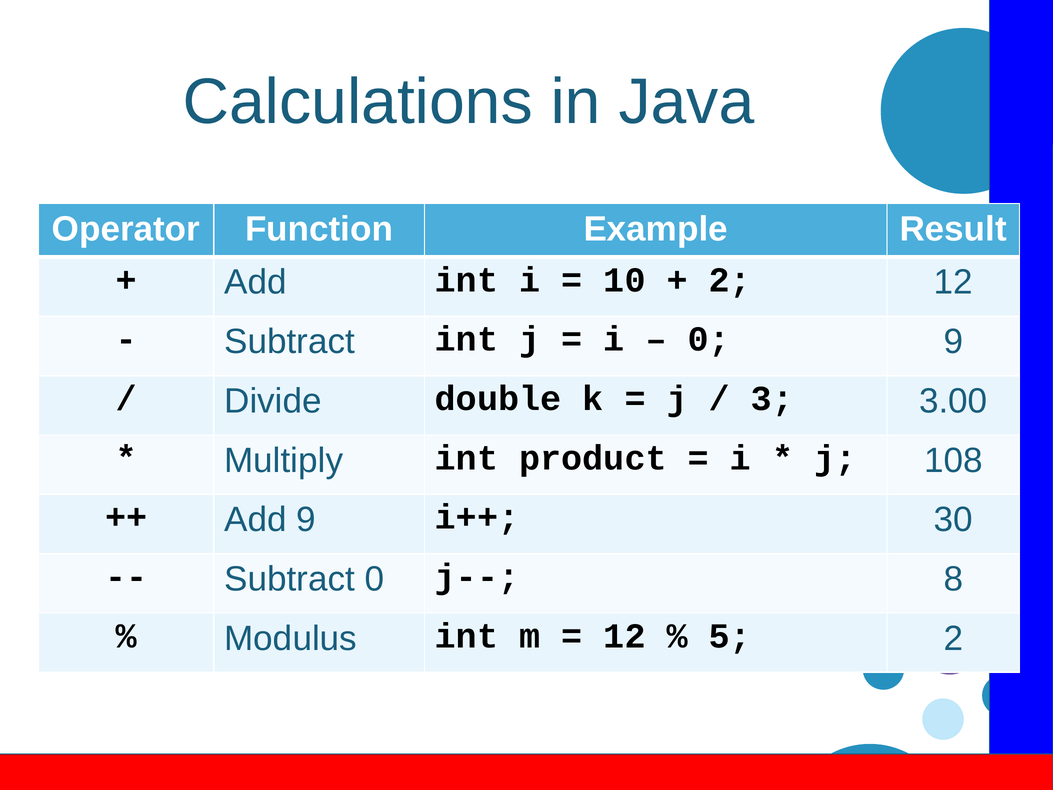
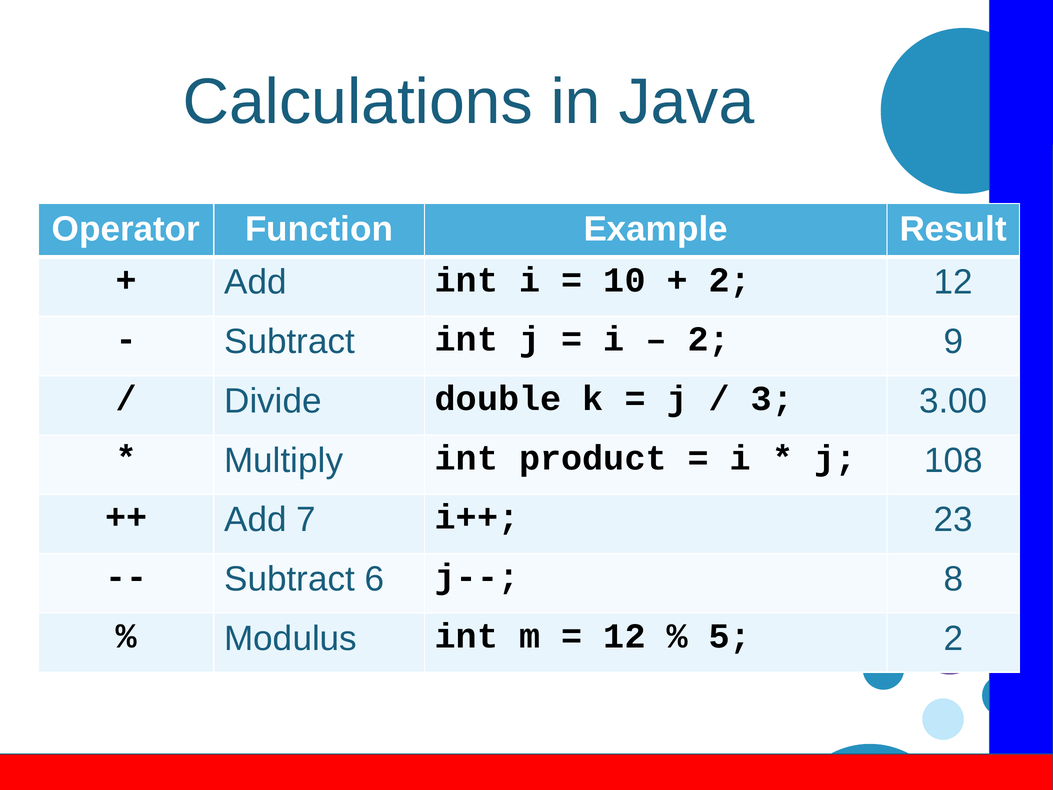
0: 0 -> 2 (709, 339)
Add 9: 9 -> 7 (306, 520)
30: 30 -> 23 (953, 520)
Subtract 0: 0 -> 6 (374, 579)
